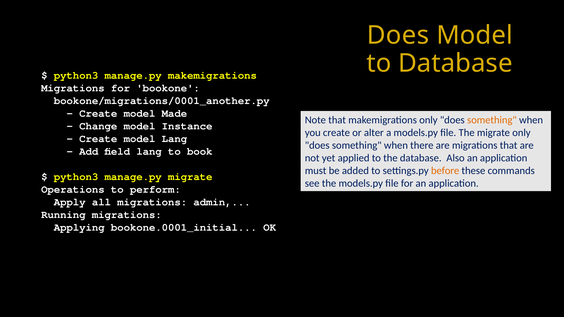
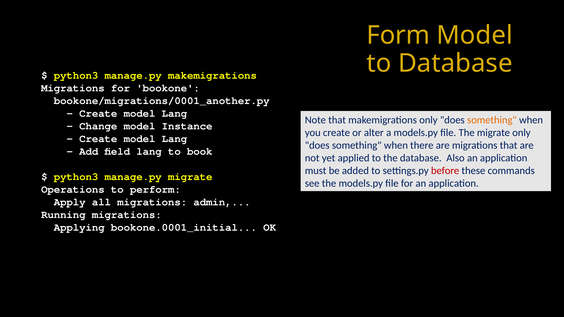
Does: Does -> Form (398, 35)
Made: Made -> Lang (174, 113)
before colour: orange -> red (445, 171)
